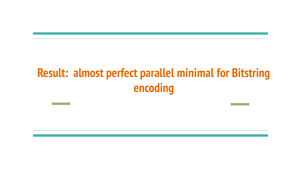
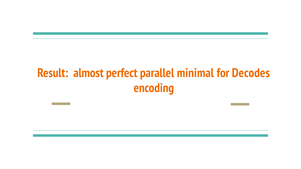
Bitstring: Bitstring -> Decodes (251, 73)
